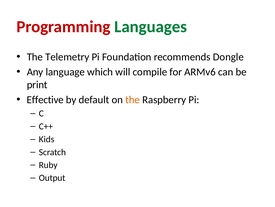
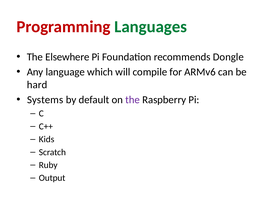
Telemetry: Telemetry -> Elsewhere (67, 57)
print: print -> hard (37, 84)
Effective: Effective -> Systems (45, 99)
the colour: orange -> purple (133, 99)
